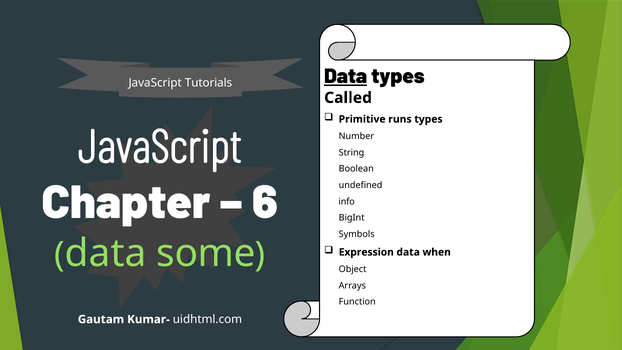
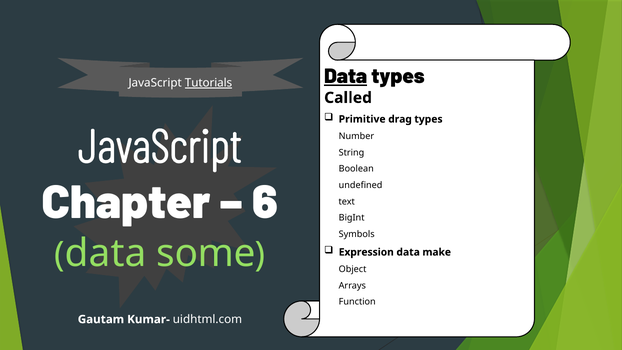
Tutorials underline: none -> present (209, 83)
runs: runs -> drag (400, 119)
info: info -> text (347, 201)
when: when -> make (437, 252)
